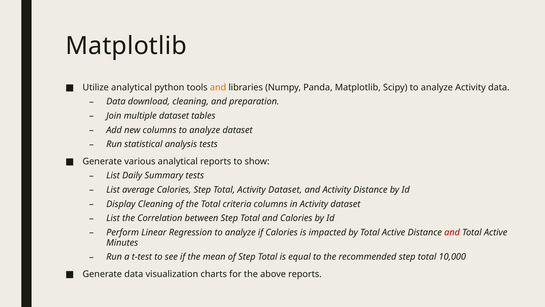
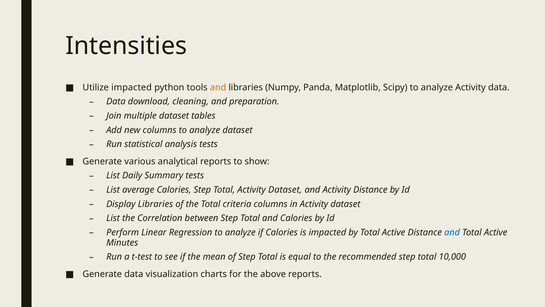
Matplotlib: Matplotlib -> Intensities (126, 46)
Utilize analytical: analytical -> impacted (132, 87)
Display Cleaning: Cleaning -> Libraries (155, 204)
and colour: red -> blue (452, 232)
